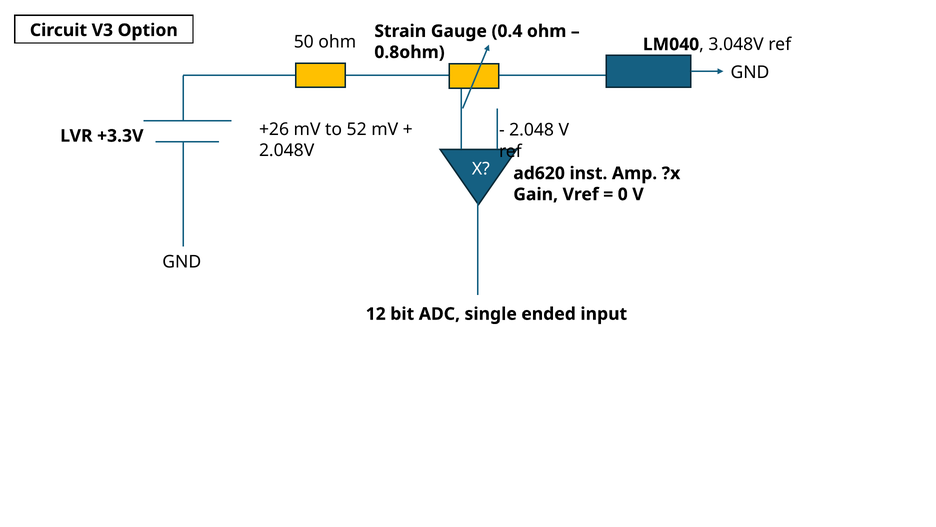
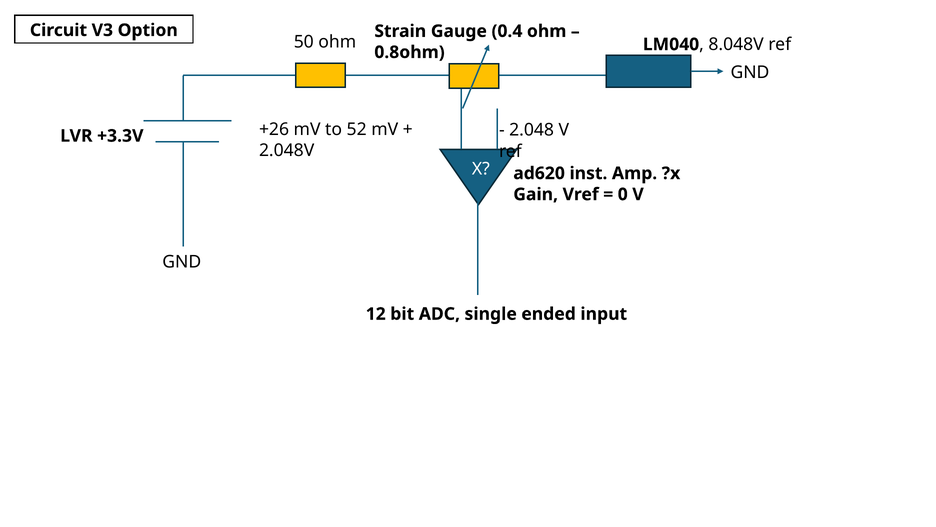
3.048V: 3.048V -> 8.048V (736, 44)
